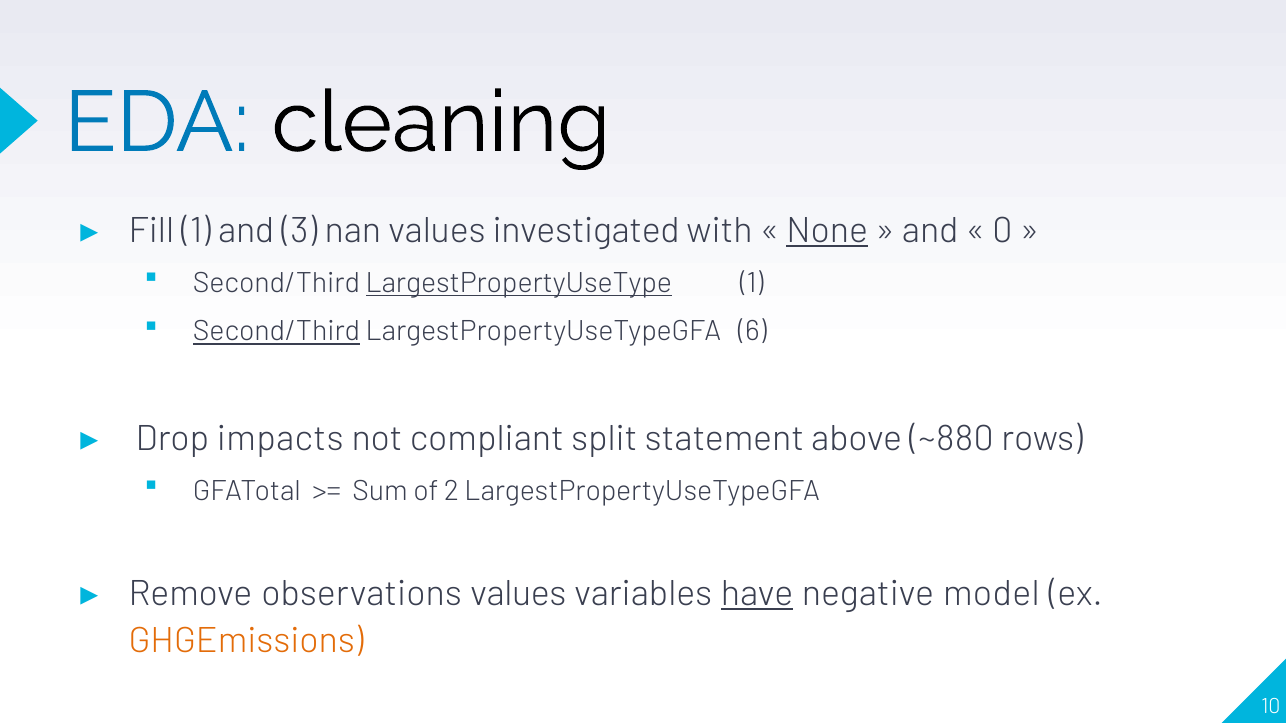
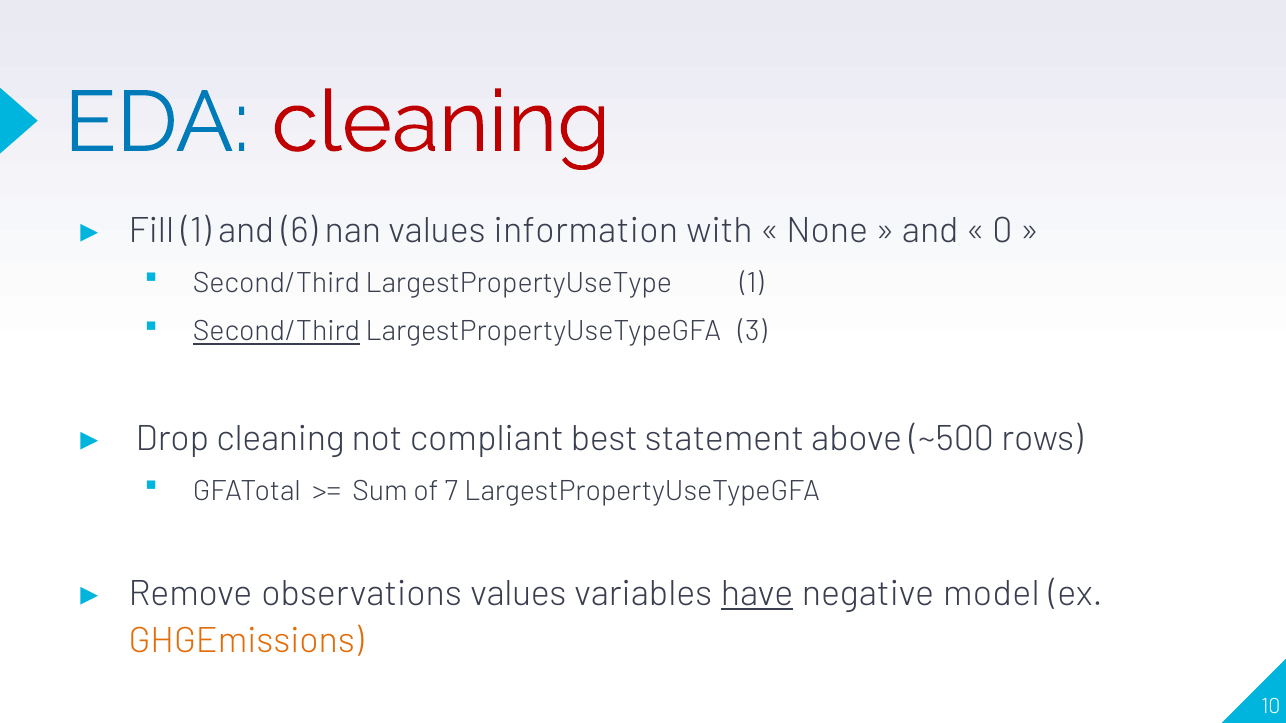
cleaning colour: black -> red (441, 123)
3: 3 -> 6 (299, 231)
investigated: investigated -> information (586, 231)
None underline: present -> none (827, 231)
LargestPropertyUseType underline: present -> none (519, 283)
6: 6 -> 3 (752, 332)
Drop impacts: impacts -> cleaning (281, 439)
split: split -> best (604, 439)
~880: ~880 -> ~500 (952, 439)
2: 2 -> 7 (451, 491)
